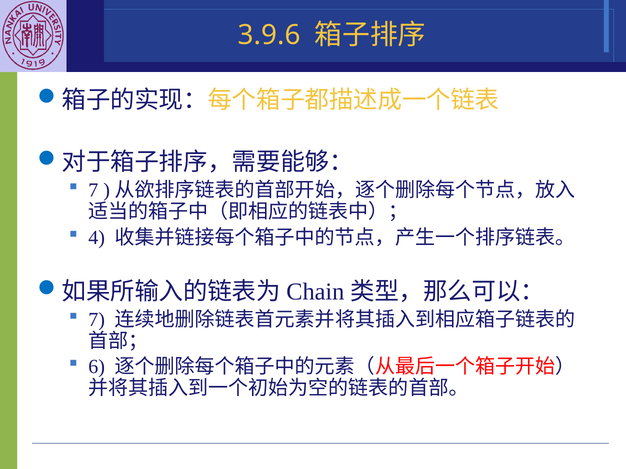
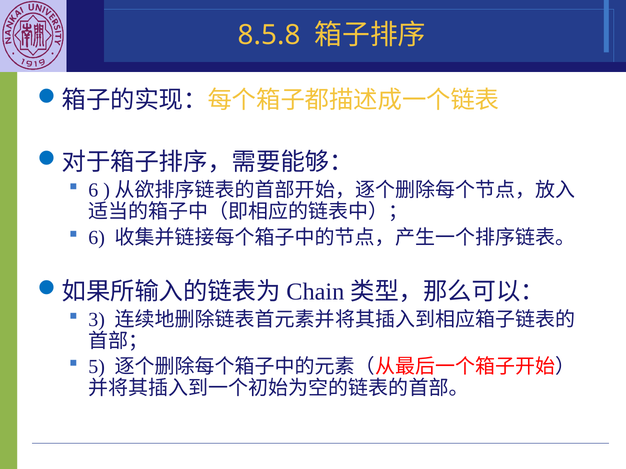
3.9.6: 3.9.6 -> 8.5.8 (269, 35)
7: 7 -> 6 (93, 190)
4: 4 -> 6 (97, 238)
7: 7 -> 3 (97, 320)
6: 6 -> 5 (97, 367)
